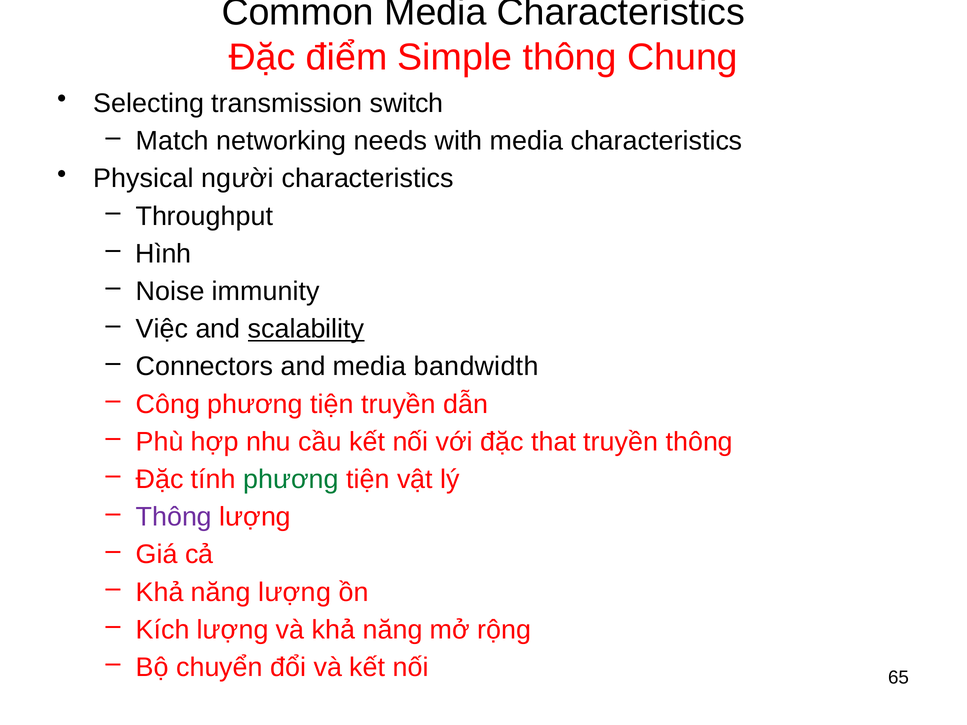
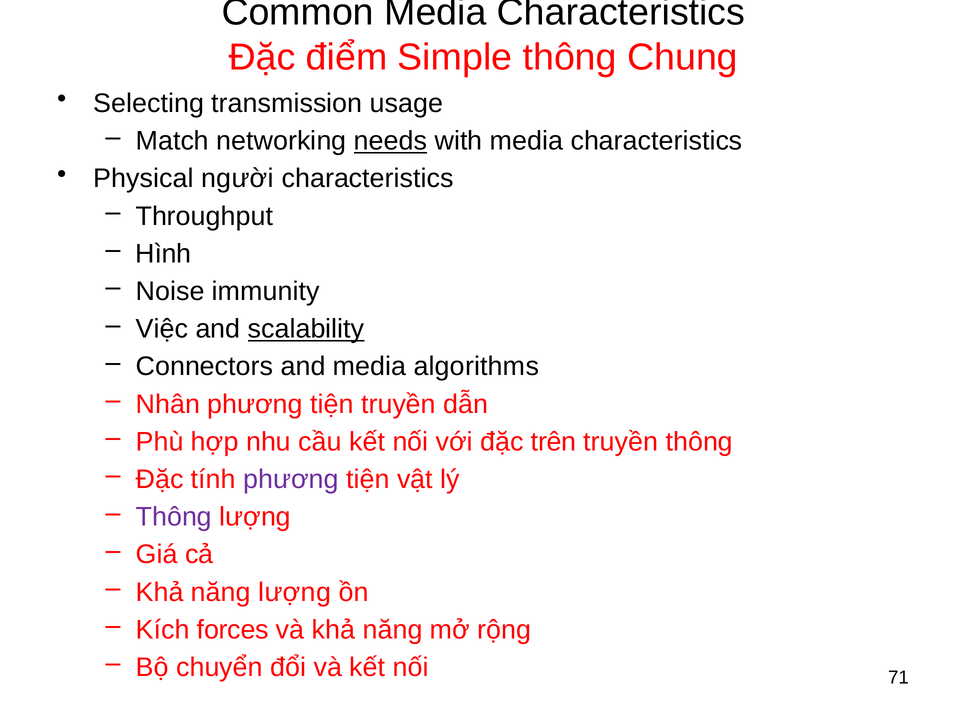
switch: switch -> usage (407, 103)
needs underline: none -> present (391, 141)
bandwidth: bandwidth -> algorithms (476, 367)
Công: Công -> Nhân (168, 404)
that: that -> trên (554, 442)
phương colour: green -> purple (291, 480)
Kích lượng: lượng -> forces (233, 630)
65: 65 -> 71 (898, 678)
